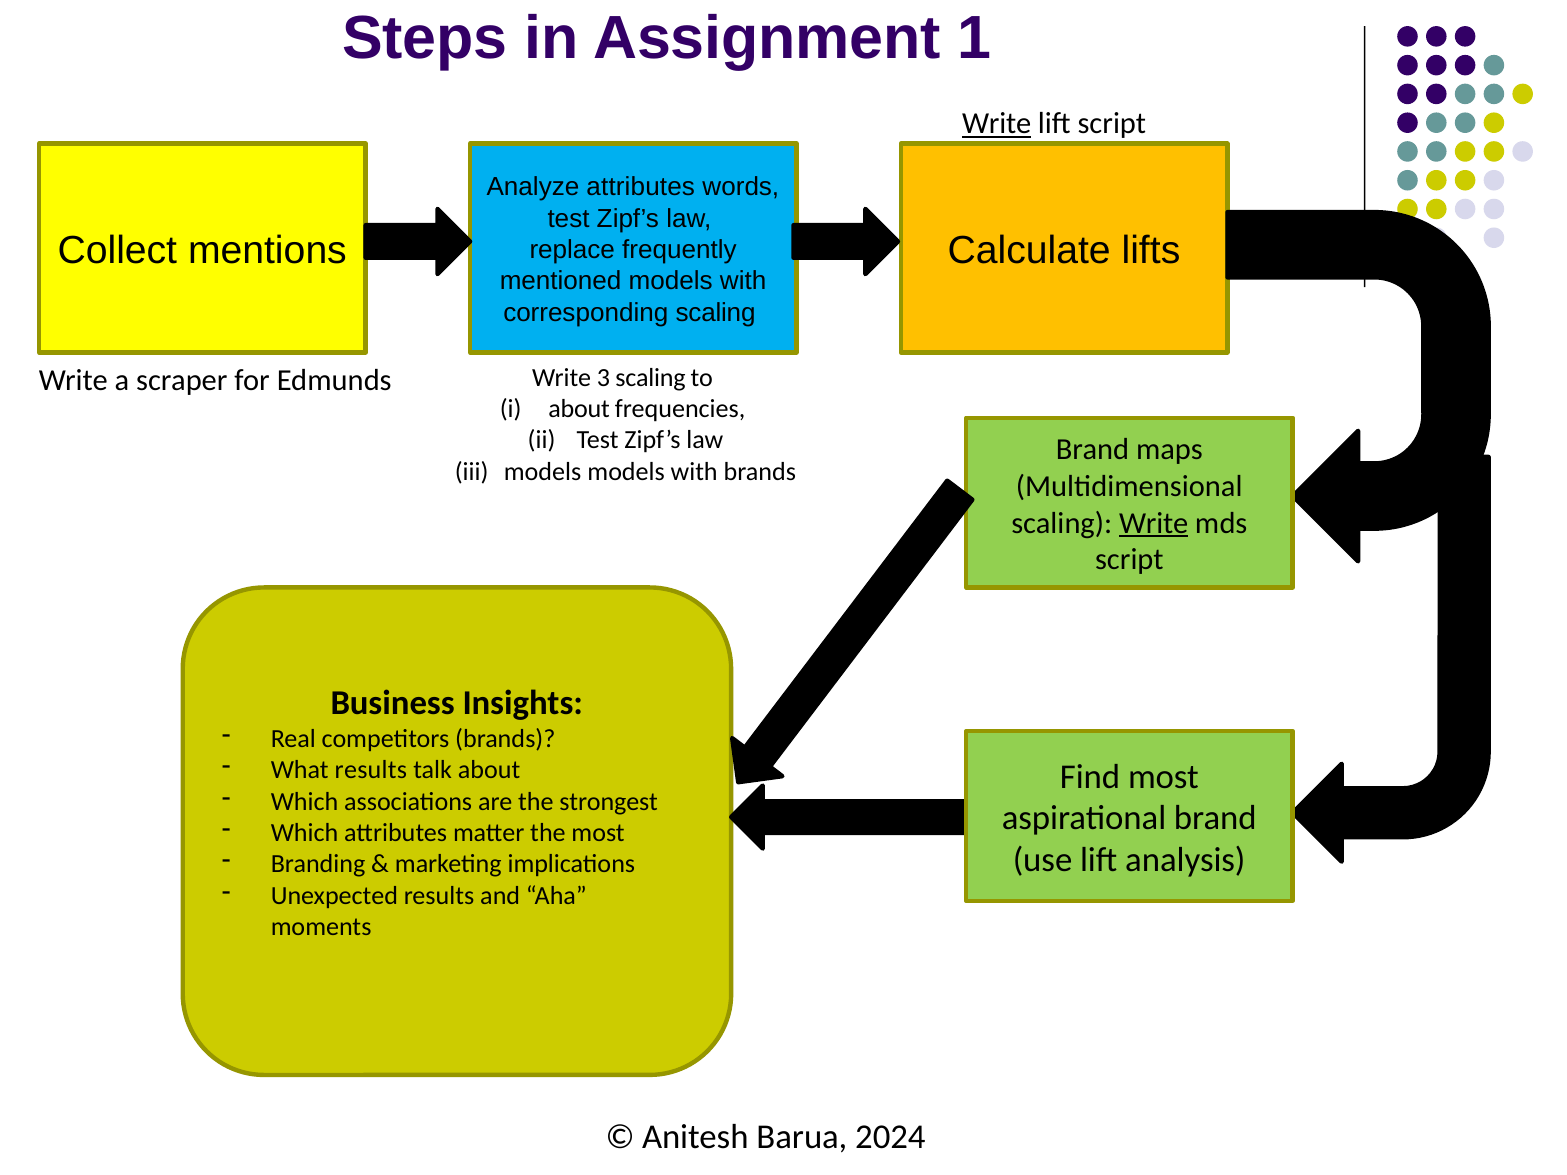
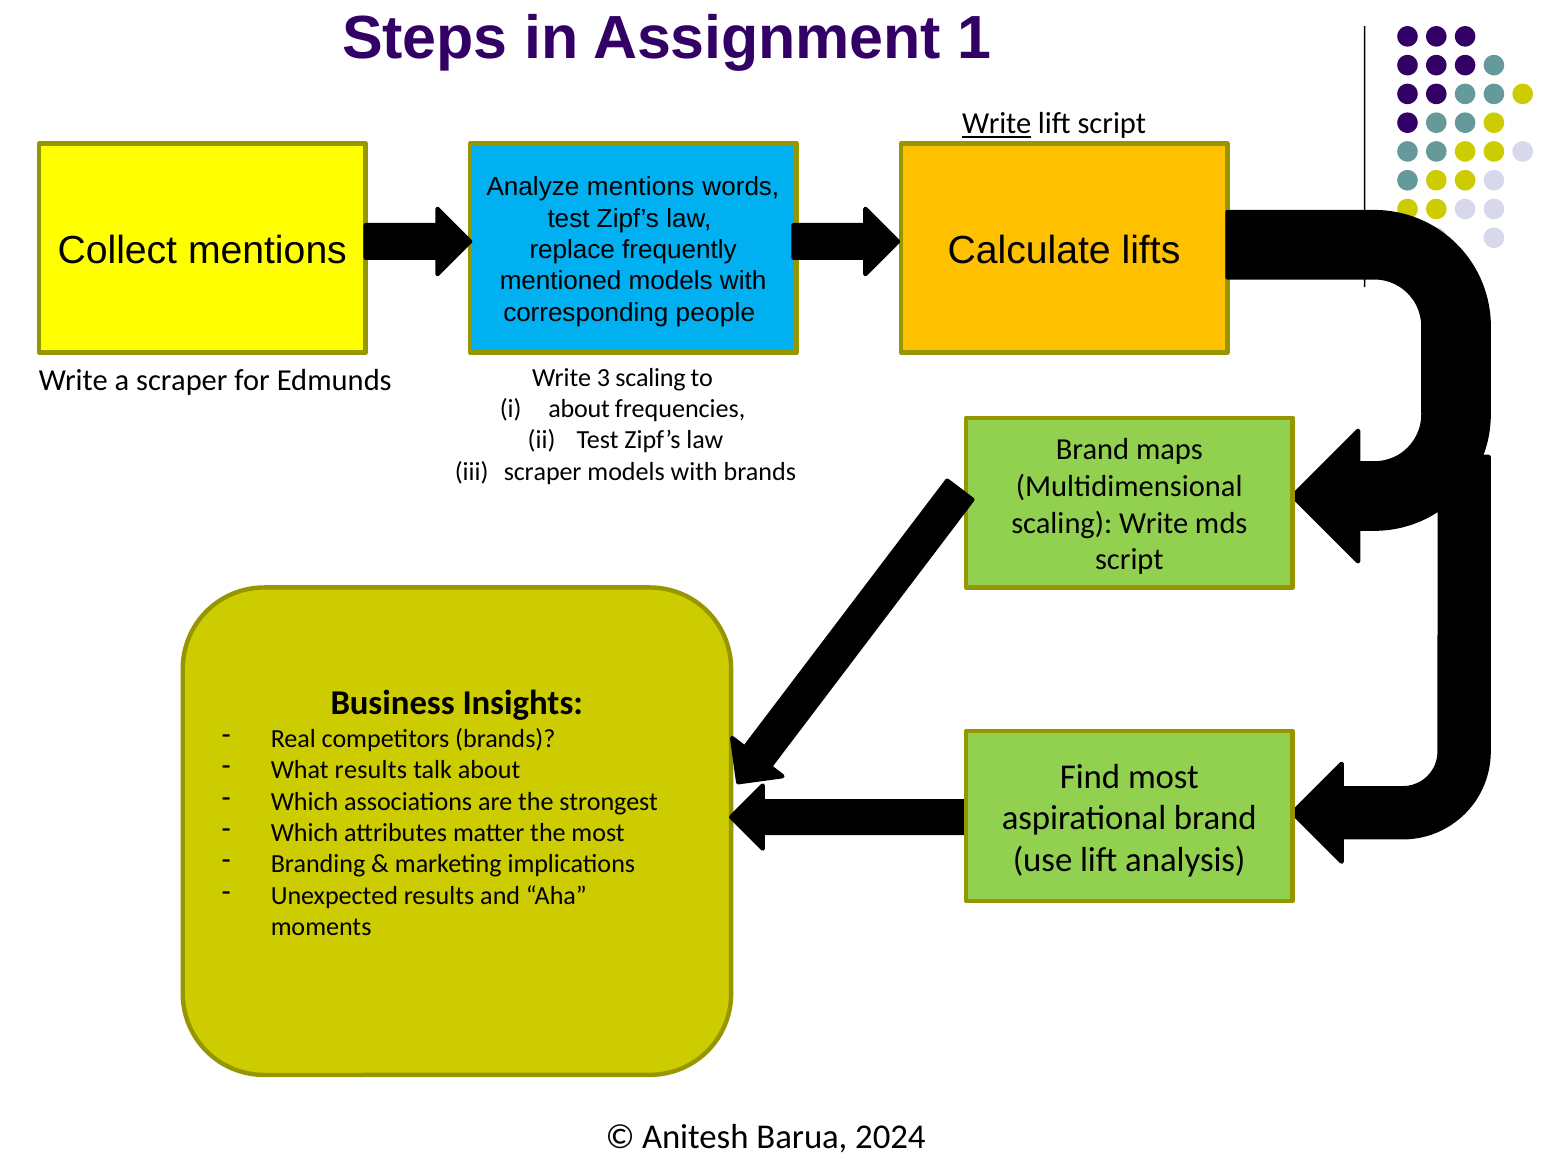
Analyze attributes: attributes -> mentions (641, 187)
corresponding scaling: scaling -> people (715, 313)
models: models -> scraper (543, 472)
Write underline: present -> none (1154, 523)
